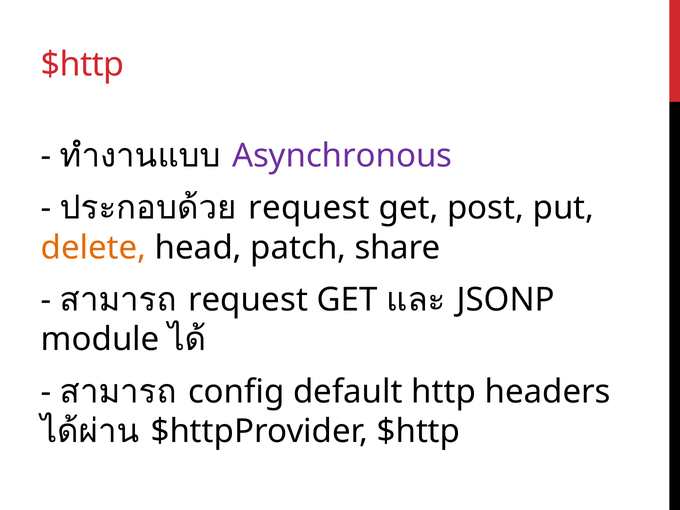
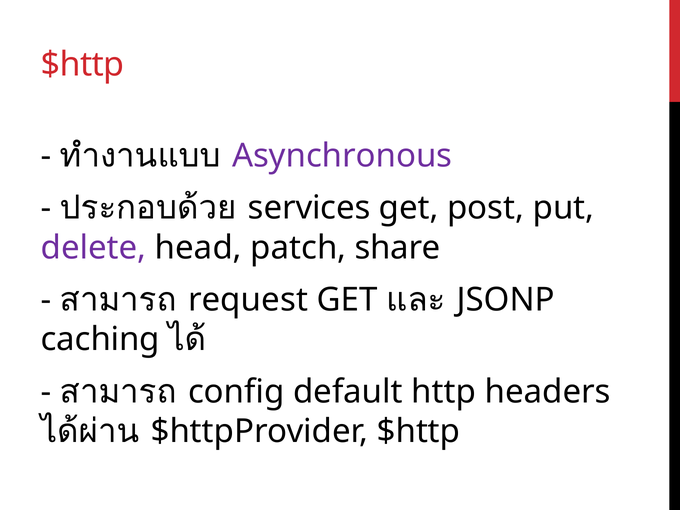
request: request -> services (309, 208)
delete colour: orange -> purple (94, 248)
module: module -> caching (100, 340)
